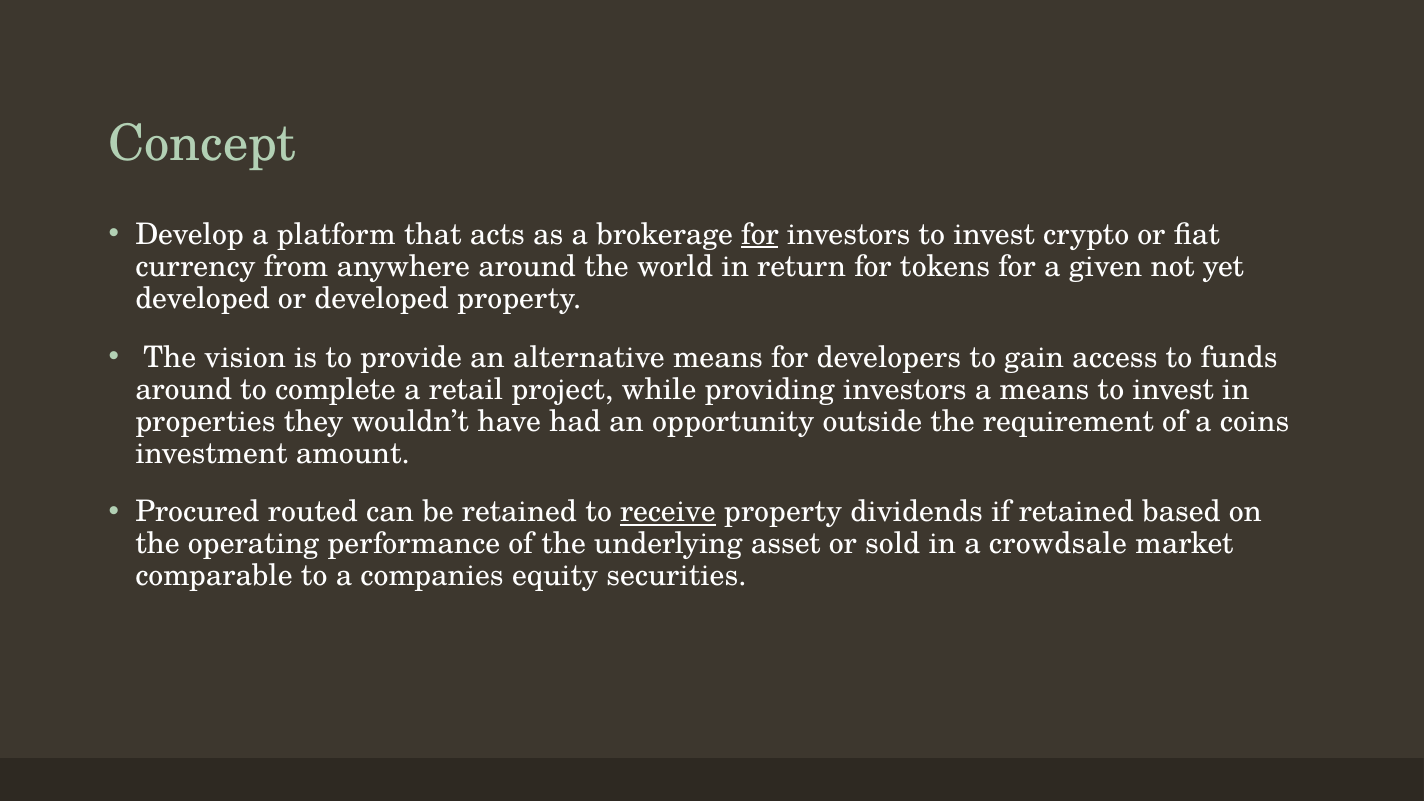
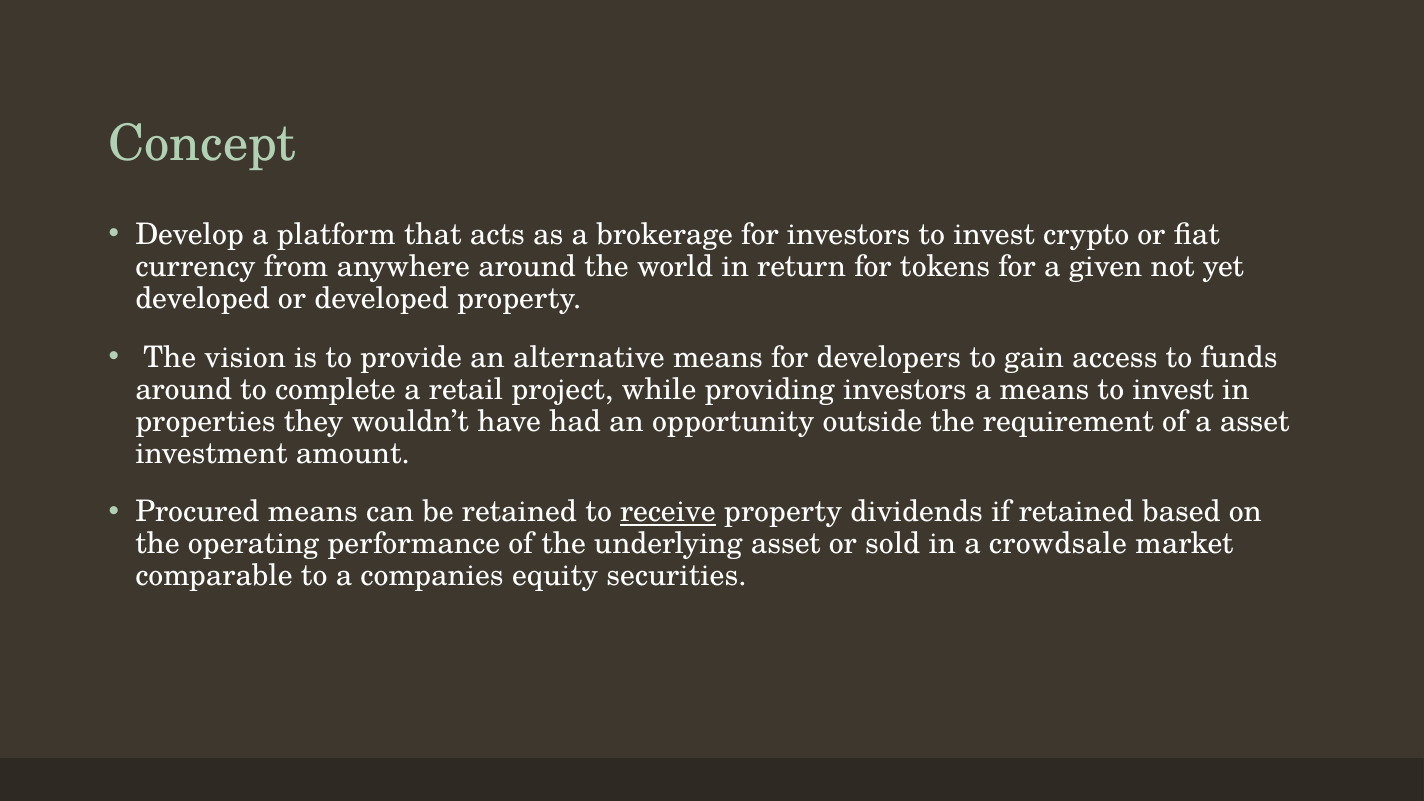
for underline: present -> none (760, 234)
a coins: coins -> asset (1255, 421)
Procured routed: routed -> means (313, 512)
